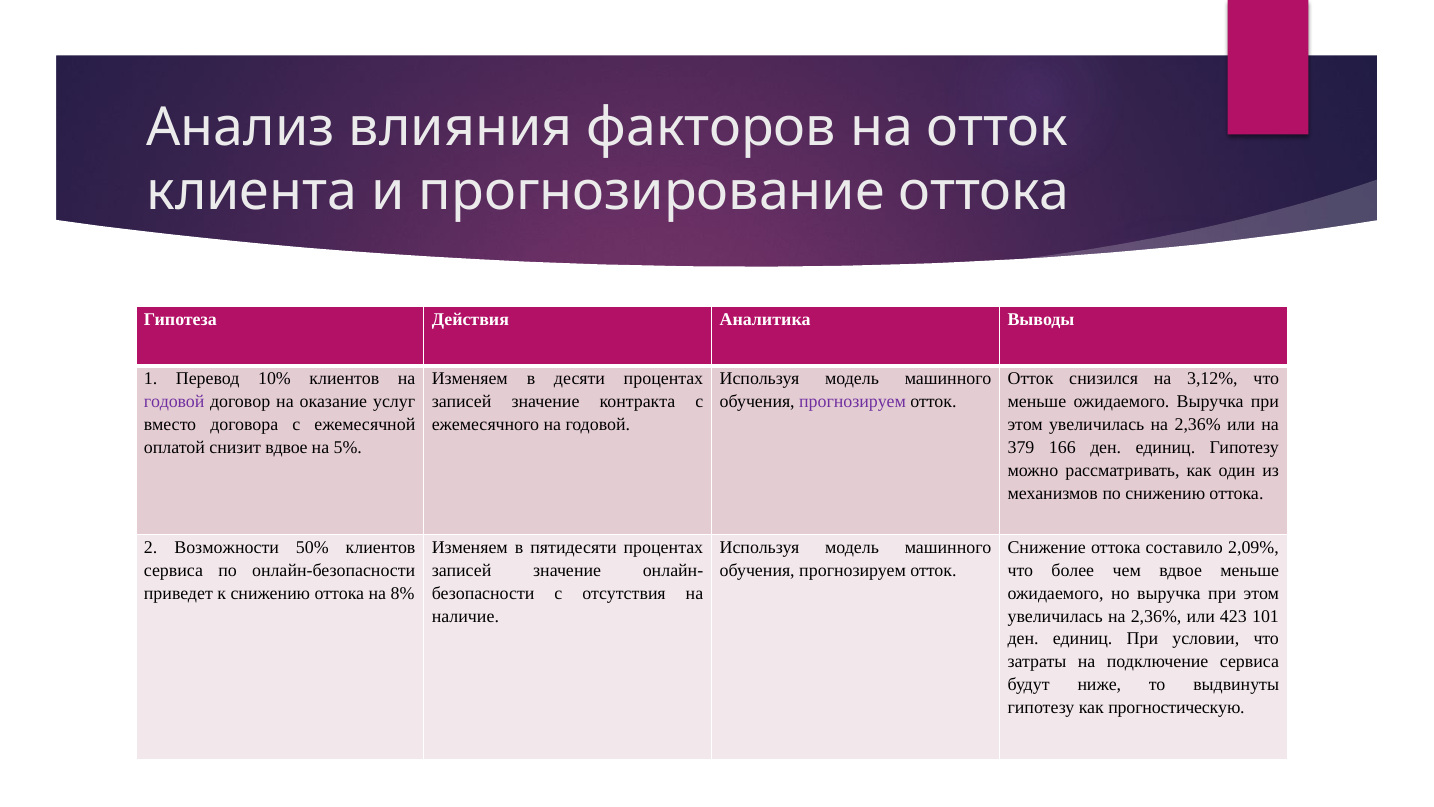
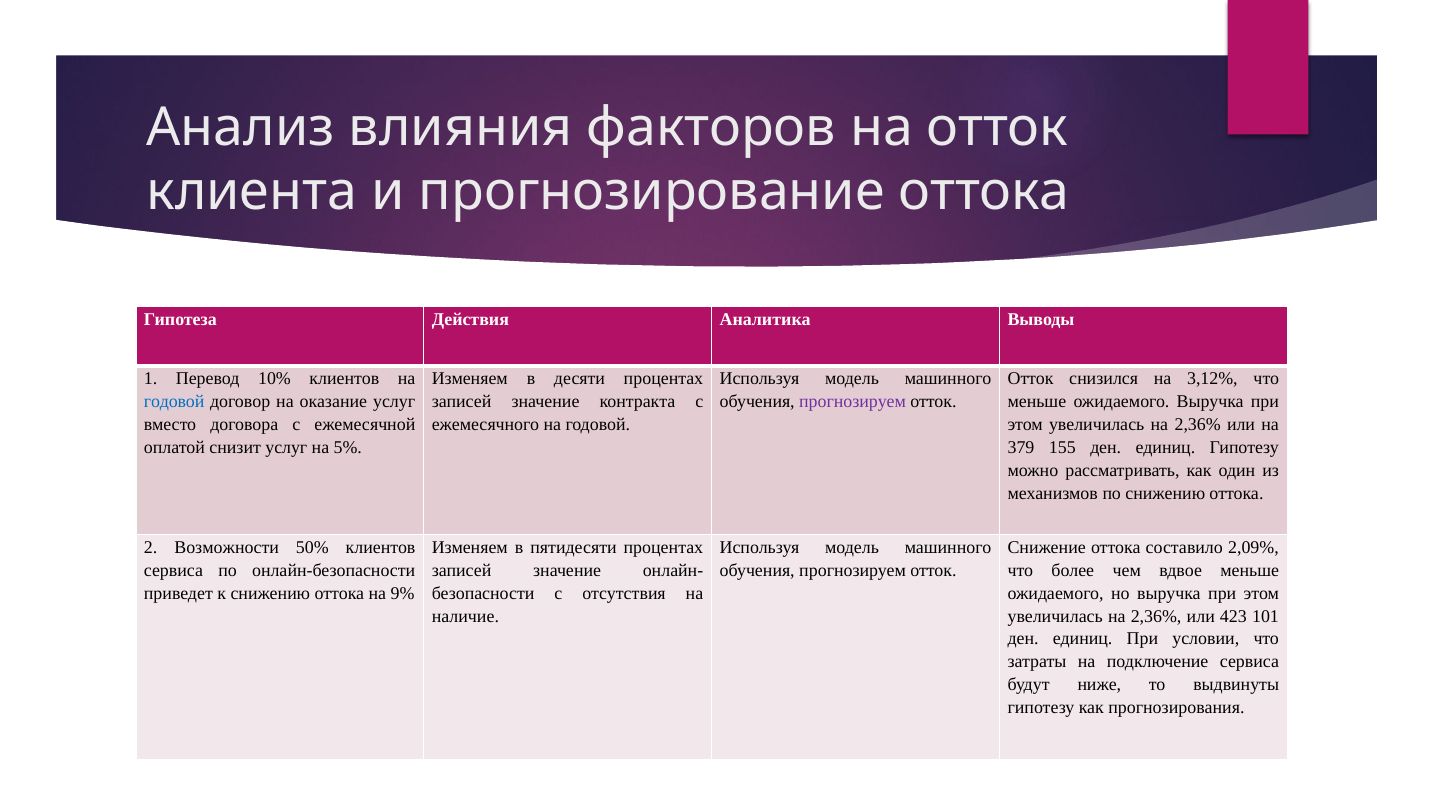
годовой colour: purple -> blue (174, 402)
снизит вдвое: вдвое -> услуг (286, 447)
166: 166 -> 155 (1062, 447)
8%: 8% -> 9% (402, 593)
прогностическую: прогностическую -> прогнозирования (1176, 707)
